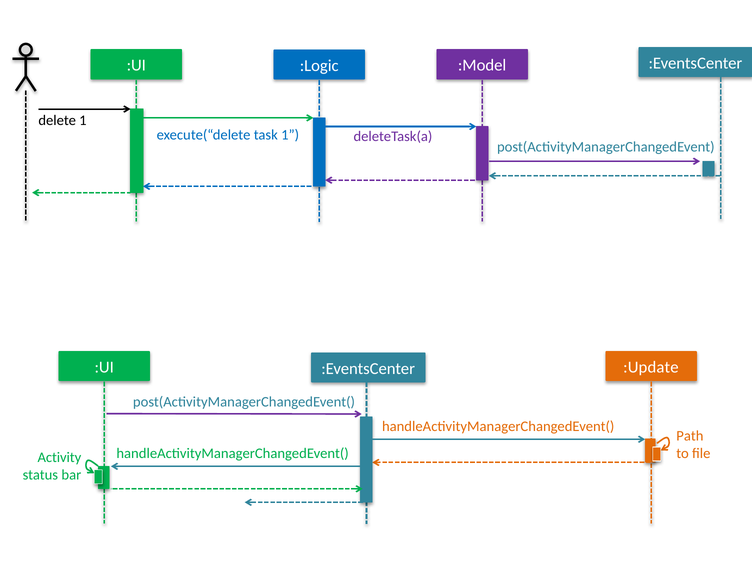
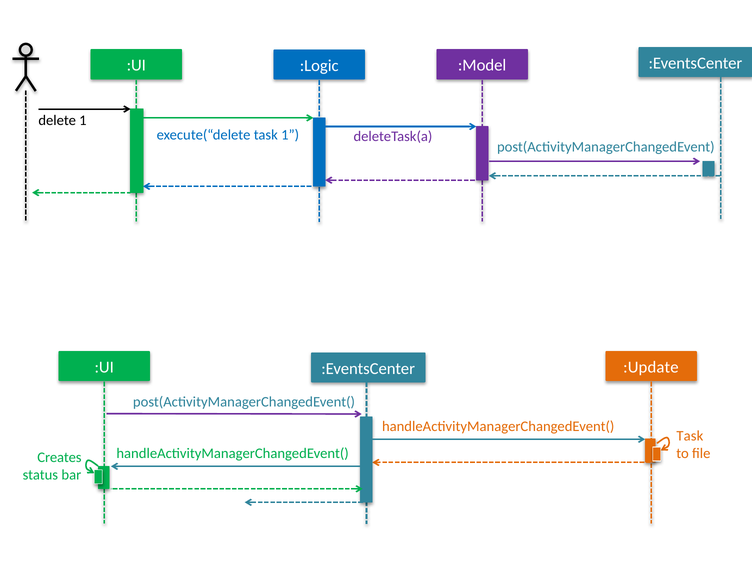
Path: Path -> Task (690, 436)
Activity: Activity -> Creates (59, 458)
